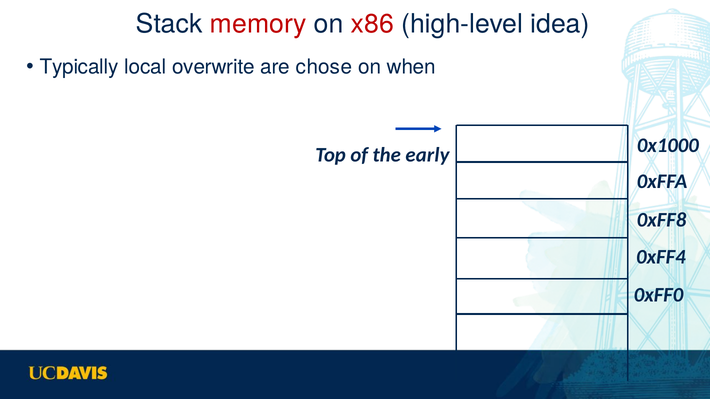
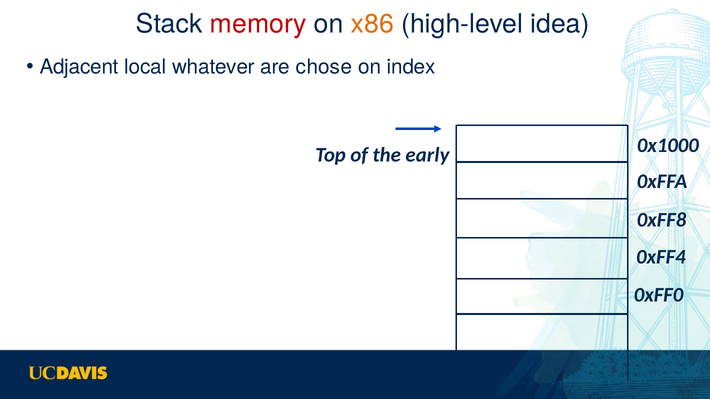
x86 colour: red -> orange (372, 24)
Typically: Typically -> Adjacent (79, 67)
overwrite: overwrite -> whatever (213, 67)
when: when -> index (411, 67)
